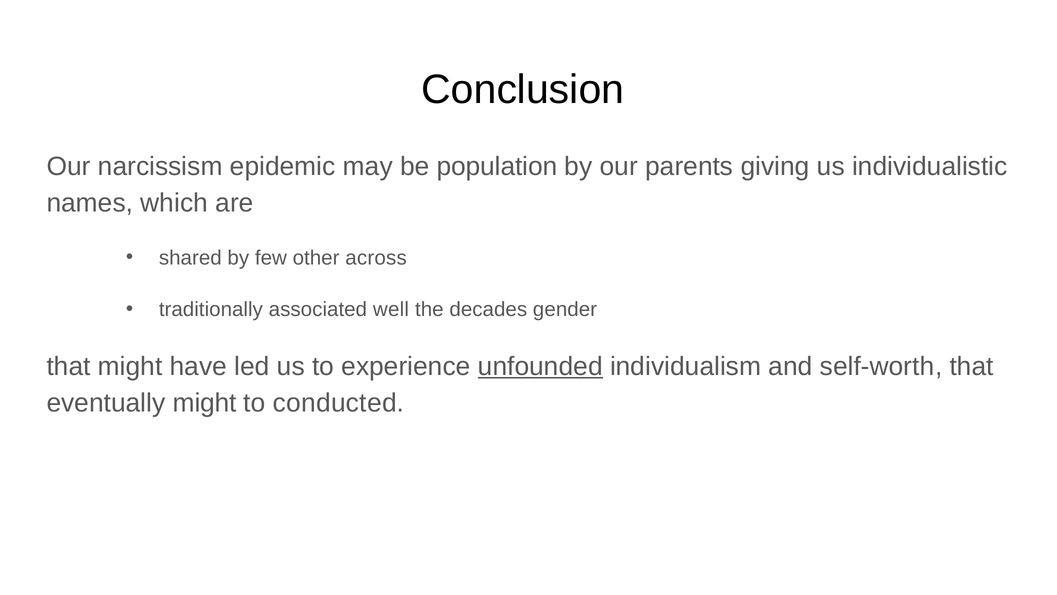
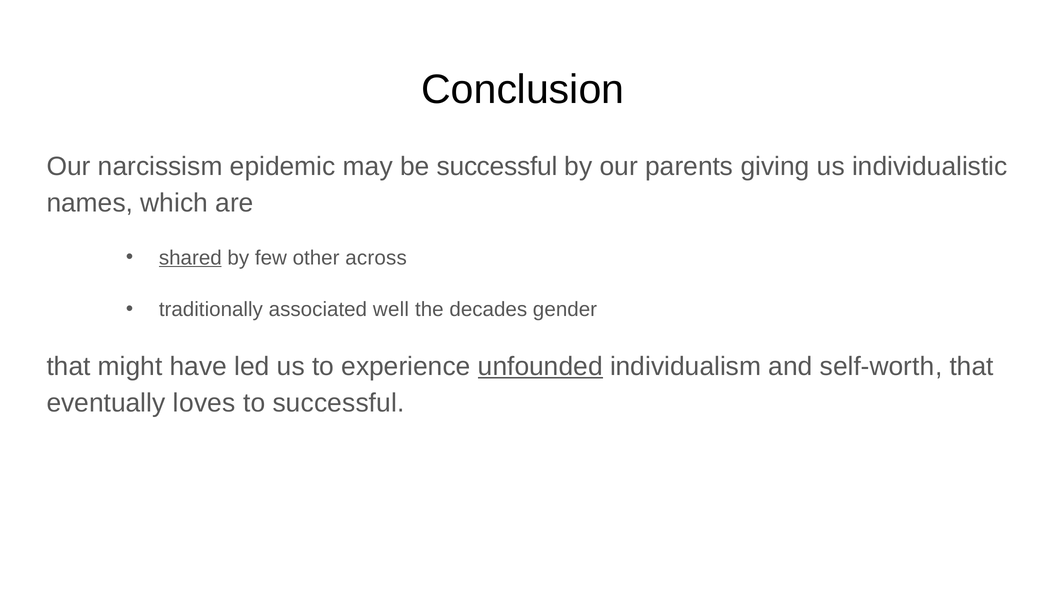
be population: population -> successful (497, 166)
shared underline: none -> present (190, 258)
eventually might: might -> loves (204, 403)
to conducted: conducted -> successful (339, 403)
